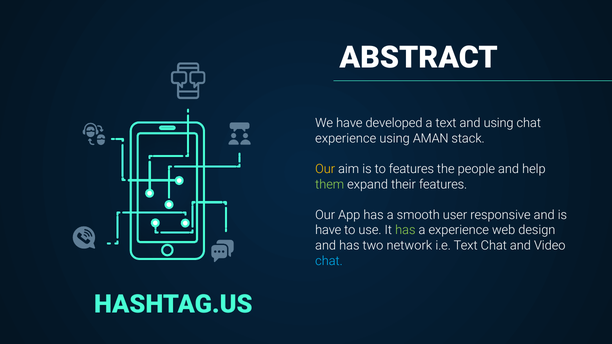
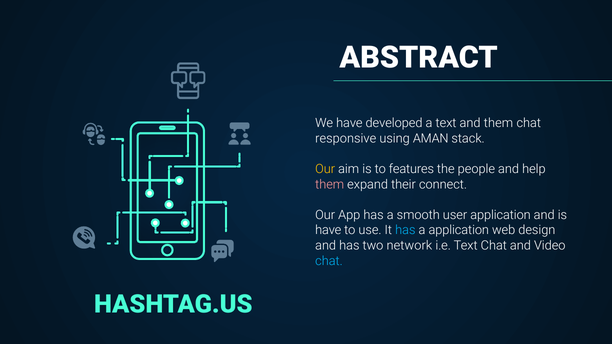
and using: using -> them (498, 123)
experience: experience -> responsive (346, 139)
them colour: light green -> pink (330, 185)
their features: features -> connect (443, 185)
user responsive: responsive -> application (500, 215)
has colour: light green -> light blue (405, 230)
a experience: experience -> application (459, 230)
